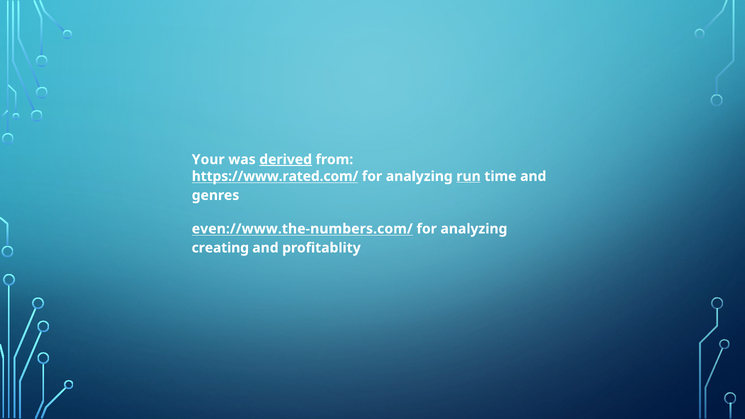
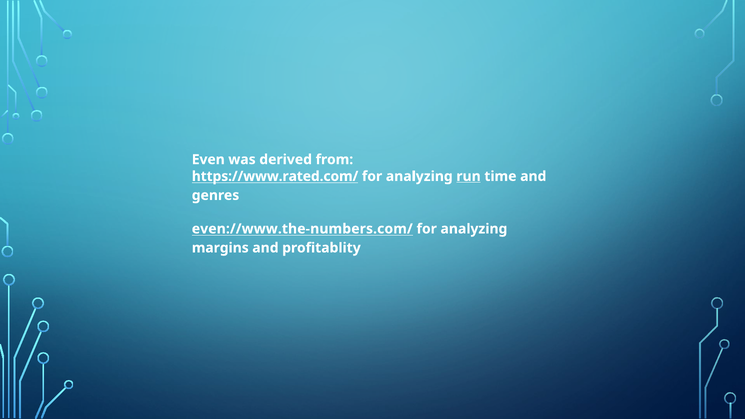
Your: Your -> Even (208, 160)
derived underline: present -> none (286, 160)
creating: creating -> margins (220, 248)
